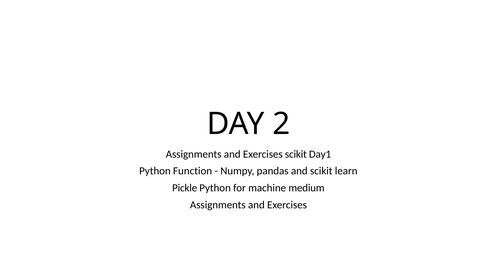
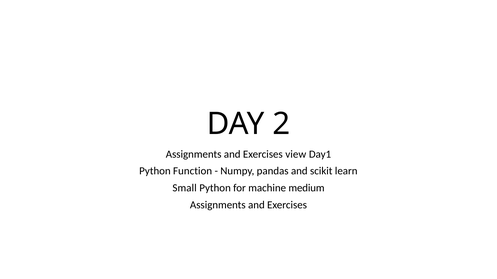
Exercises scikit: scikit -> view (296, 155)
Pickle: Pickle -> Small (185, 188)
